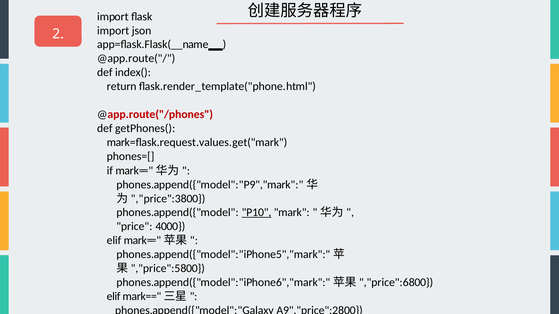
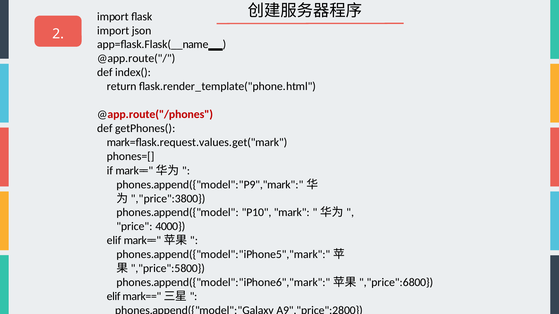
P10 underline: present -> none (257, 213)
